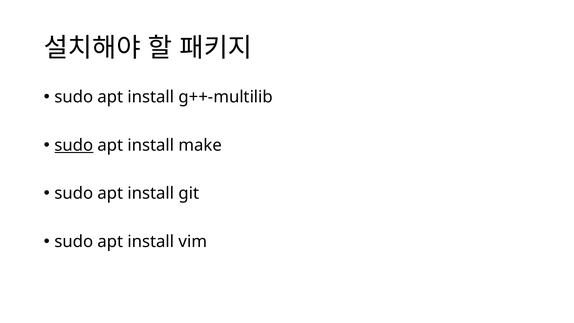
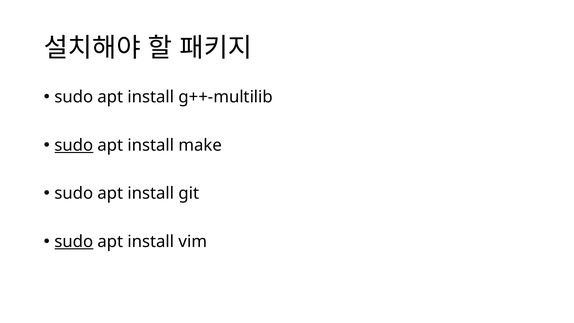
sudo underline: none -> present (74, 241)
